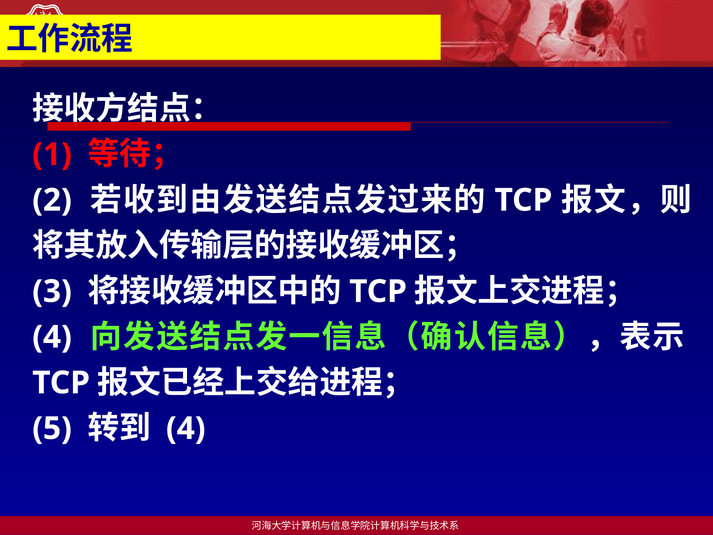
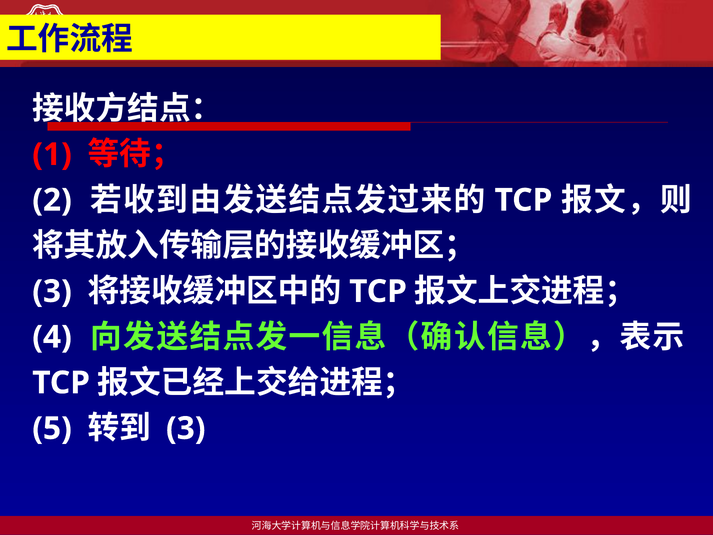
4: 4 -> 3 (186, 428)
